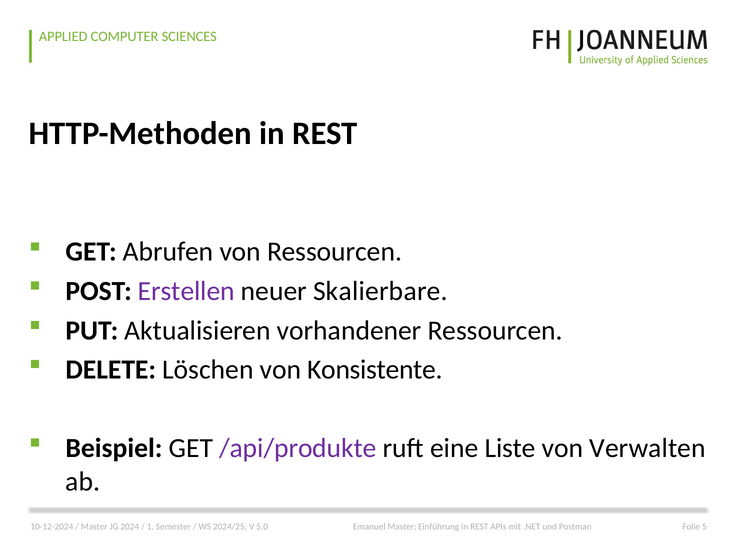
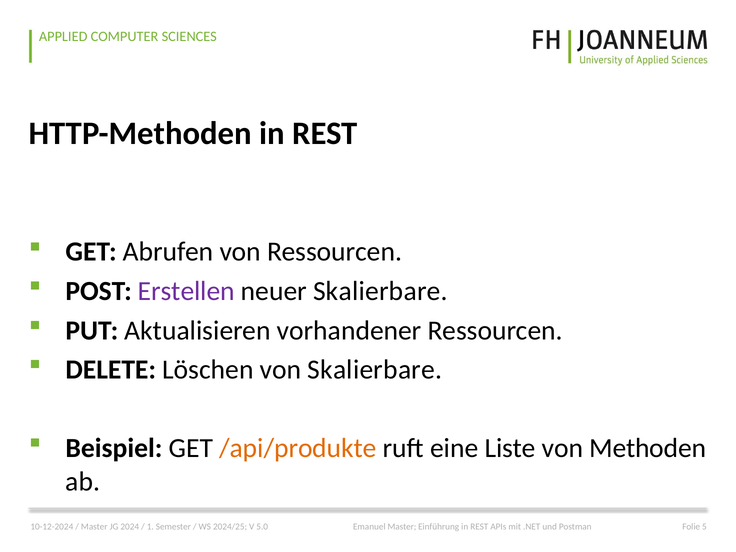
von Konsistente: Konsistente -> Skalierbare (375, 370)
/api/produkte colour: purple -> orange (298, 448)
Verwalten: Verwalten -> Methoden (648, 448)
